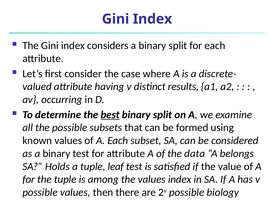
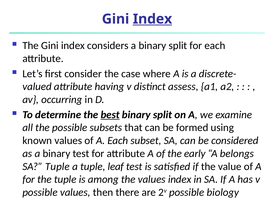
Index underline: none -> present (152, 19)
results: results -> assess (183, 87)
data: data -> early (195, 154)
SA Holds: Holds -> Tuple (57, 167)
